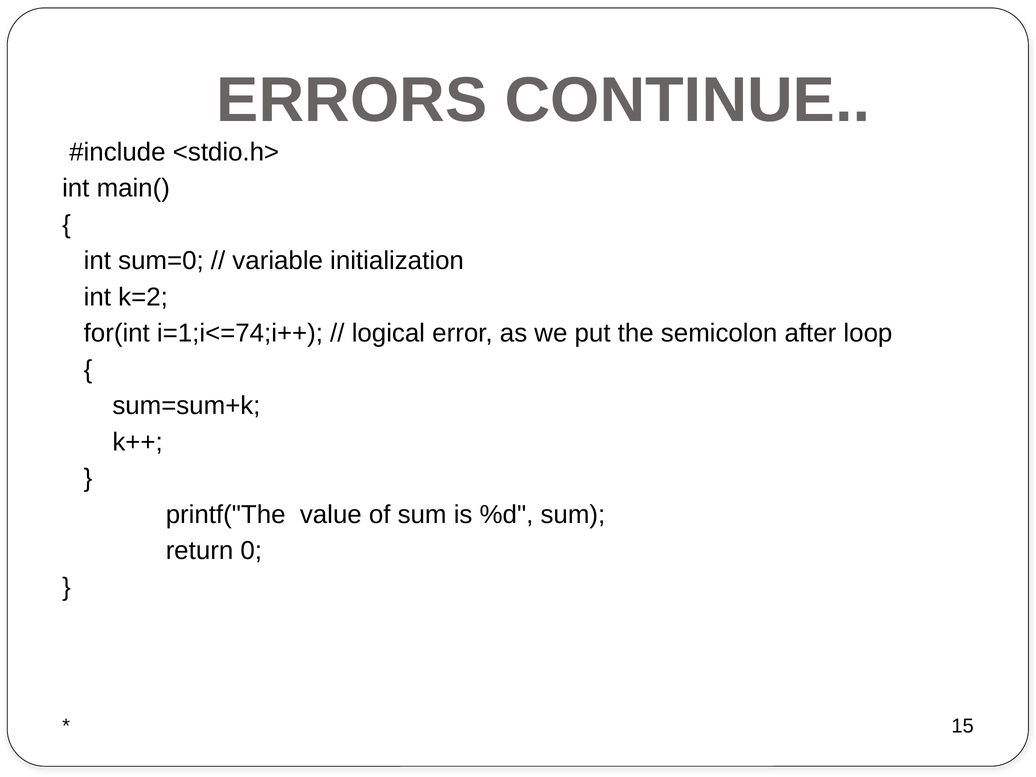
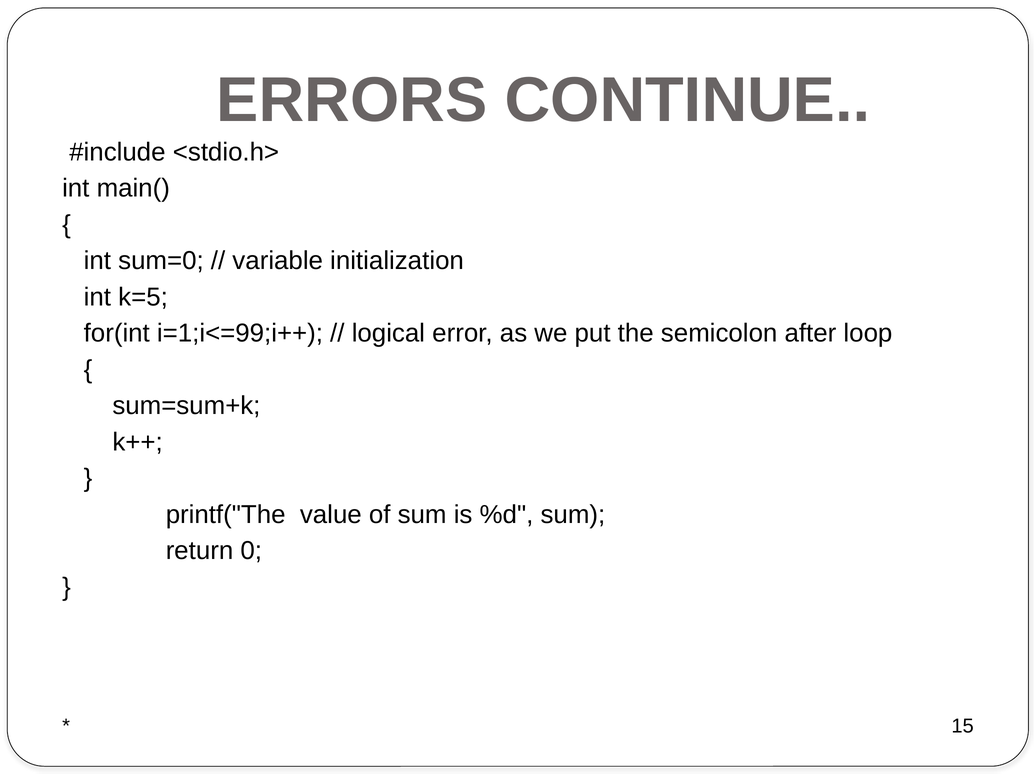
k=2: k=2 -> k=5 (143, 297)
i=1;i<=74;i++: i=1;i<=74;i++ -> i=1;i<=99;i++ (240, 333)
